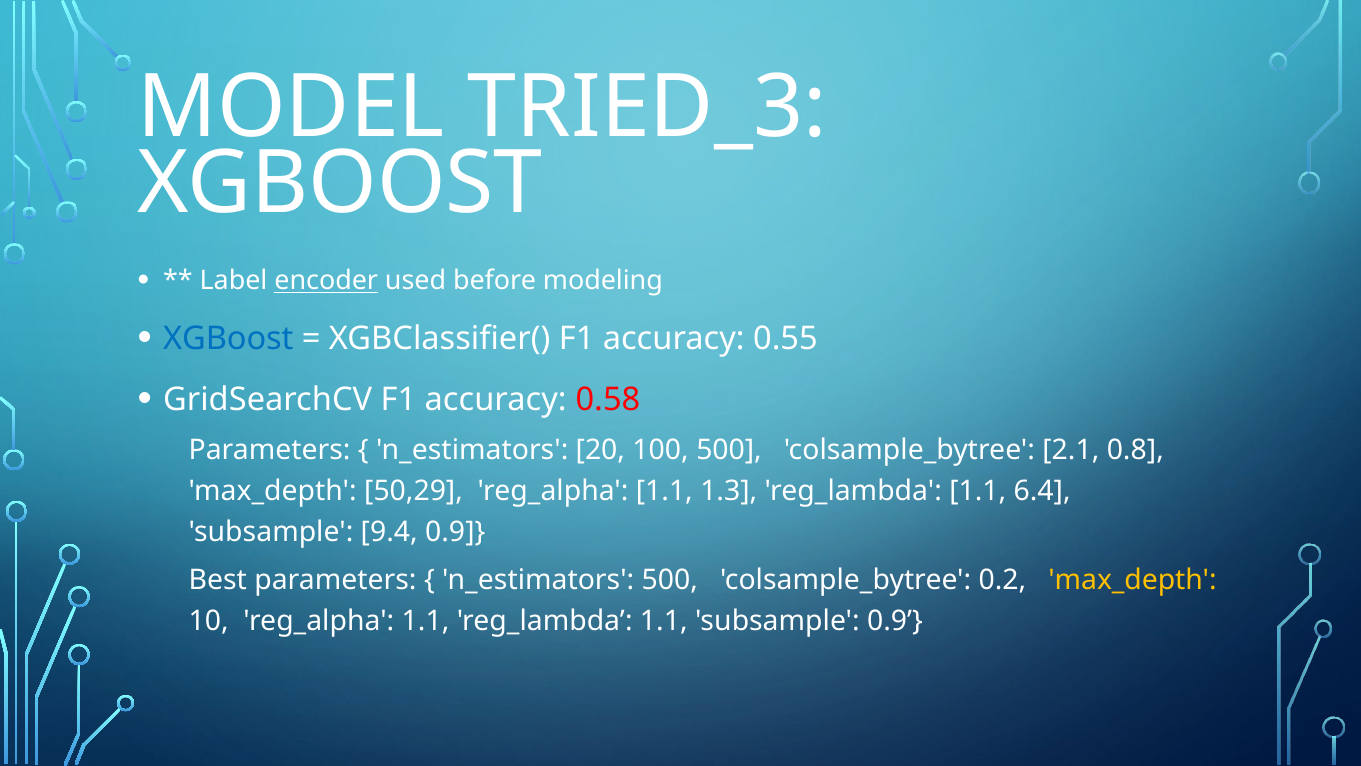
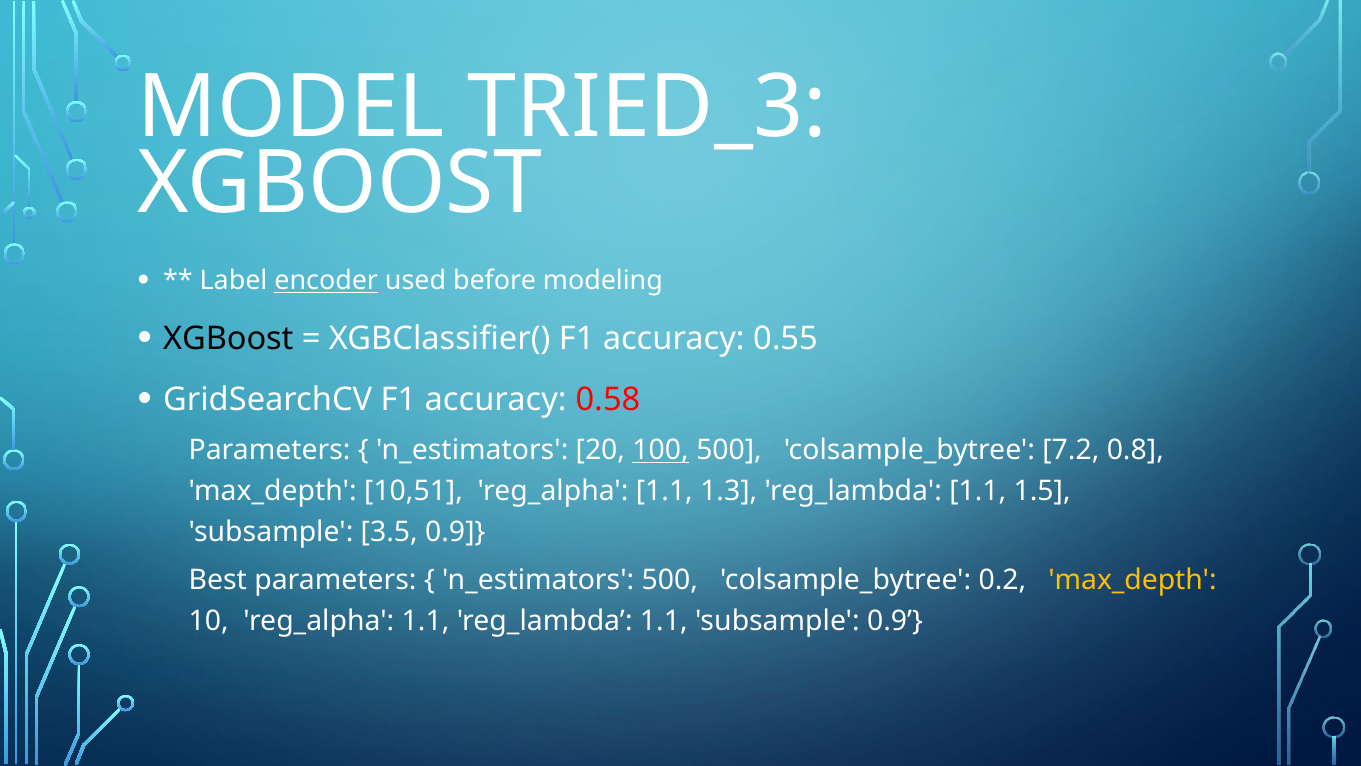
XGBoost colour: blue -> black (228, 339)
100 underline: none -> present (661, 450)
2.1: 2.1 -> 7.2 (1071, 450)
50,29: 50,29 -> 10,51 (414, 491)
6.4: 6.4 -> 1.5 (1042, 491)
9.4: 9.4 -> 3.5 (389, 532)
